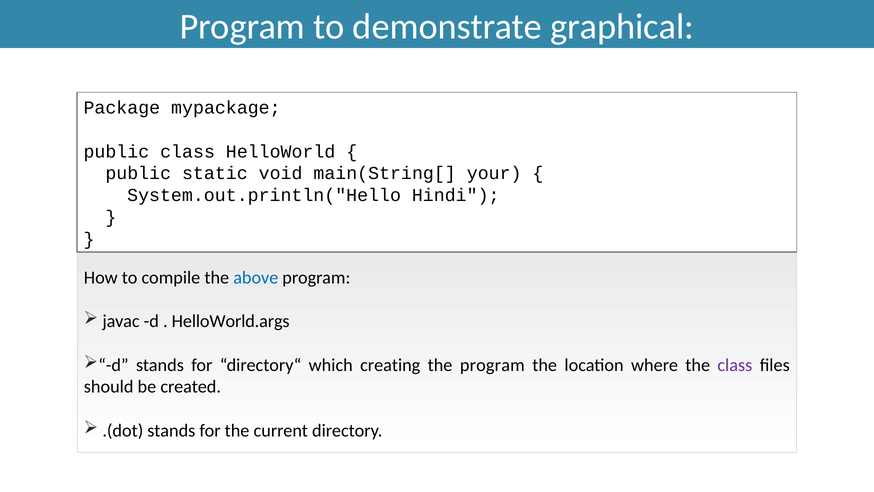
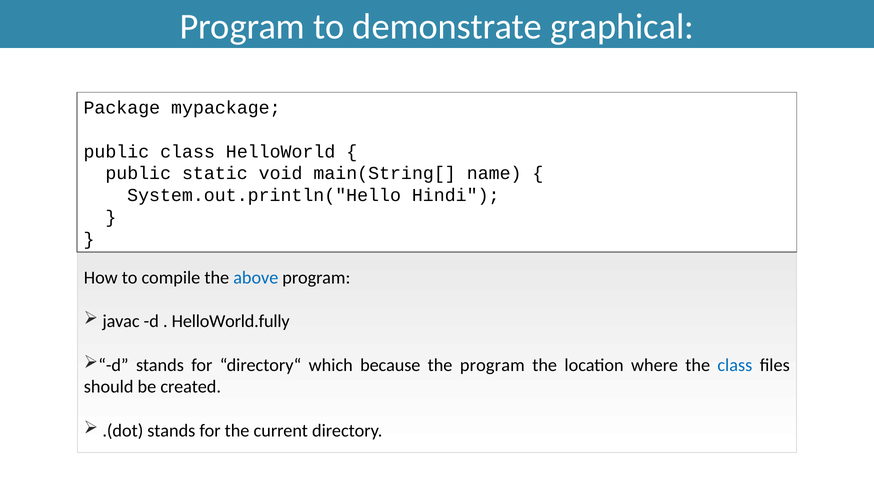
your: your -> name (494, 173)
HelloWorld.args: HelloWorld.args -> HelloWorld.fully (231, 321)
creating: creating -> because (390, 365)
class colour: purple -> blue (735, 365)
